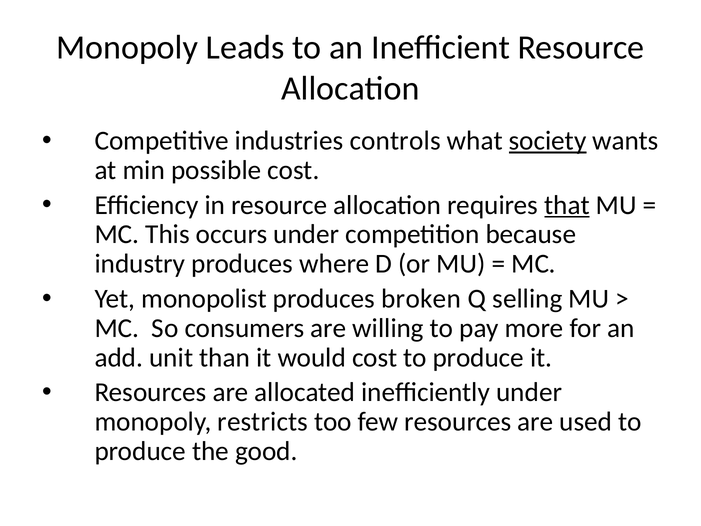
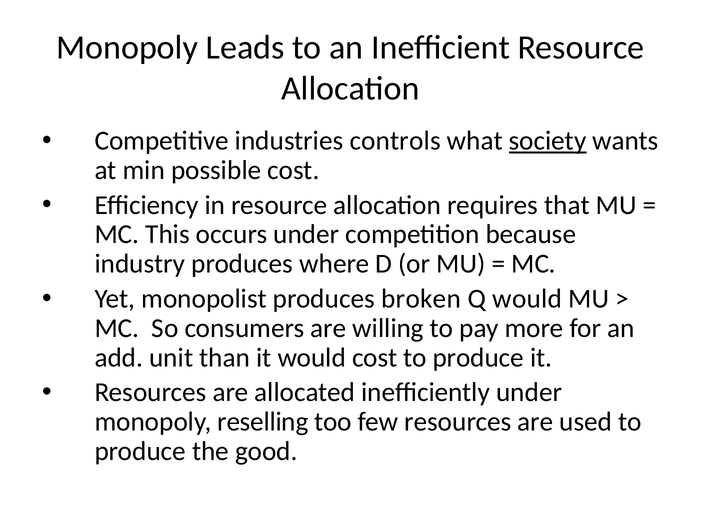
that underline: present -> none (567, 205)
Q selling: selling -> would (527, 299)
restricts: restricts -> reselling (263, 422)
